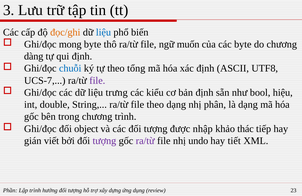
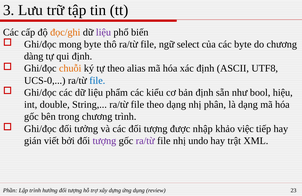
liệu colour: blue -> purple (103, 32)
muốn: muốn -> select (188, 44)
chuỗi colour: blue -> orange (70, 68)
tổng: tổng -> alias (136, 68)
UCS-7: UCS-7 -> UCS-0 (45, 81)
file colour: purple -> blue (97, 81)
trưng: trưng -> phẩm (117, 93)
object: object -> tưởng (86, 129)
thác: thác -> việc (246, 129)
tiết: tiết -> trật (234, 141)
